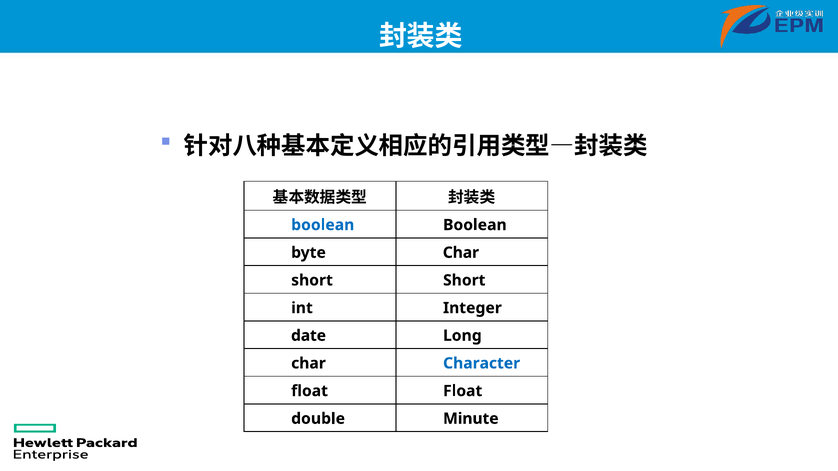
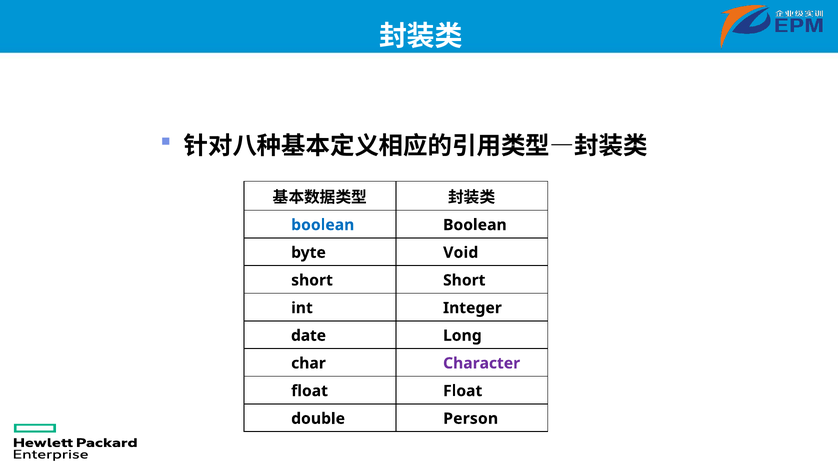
byte Char: Char -> Void (461, 253)
Character colour: blue -> purple (482, 364)
Minute: Minute -> Person (471, 419)
